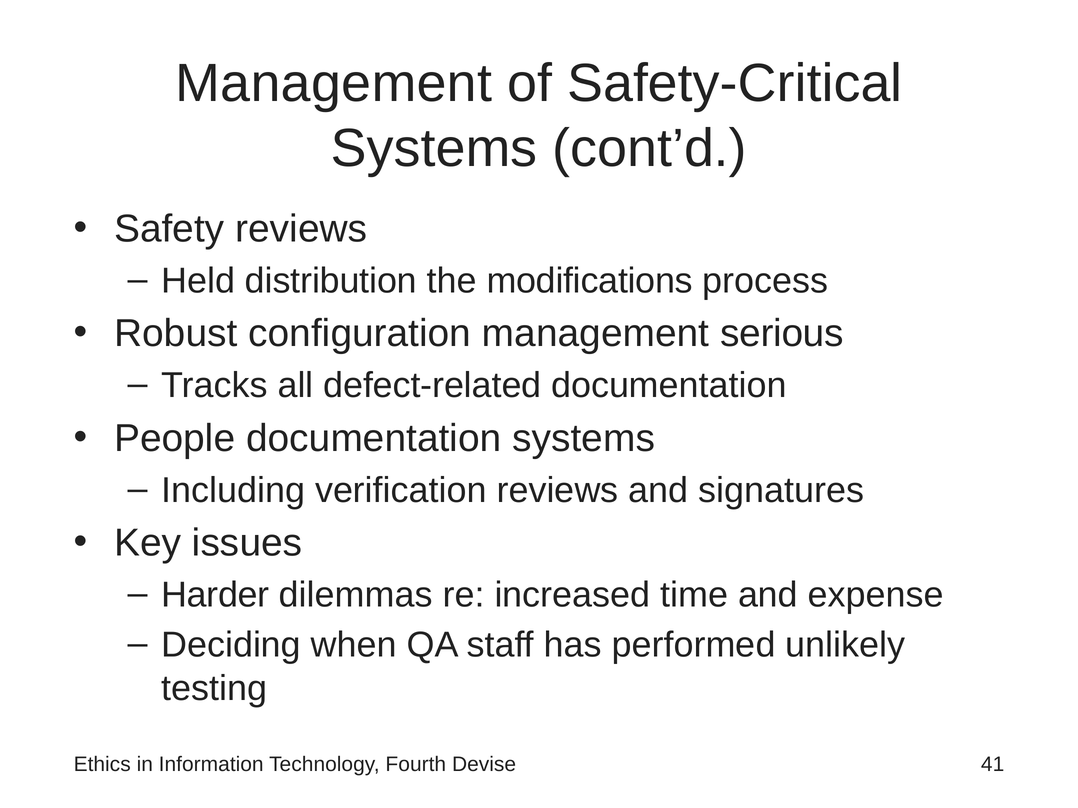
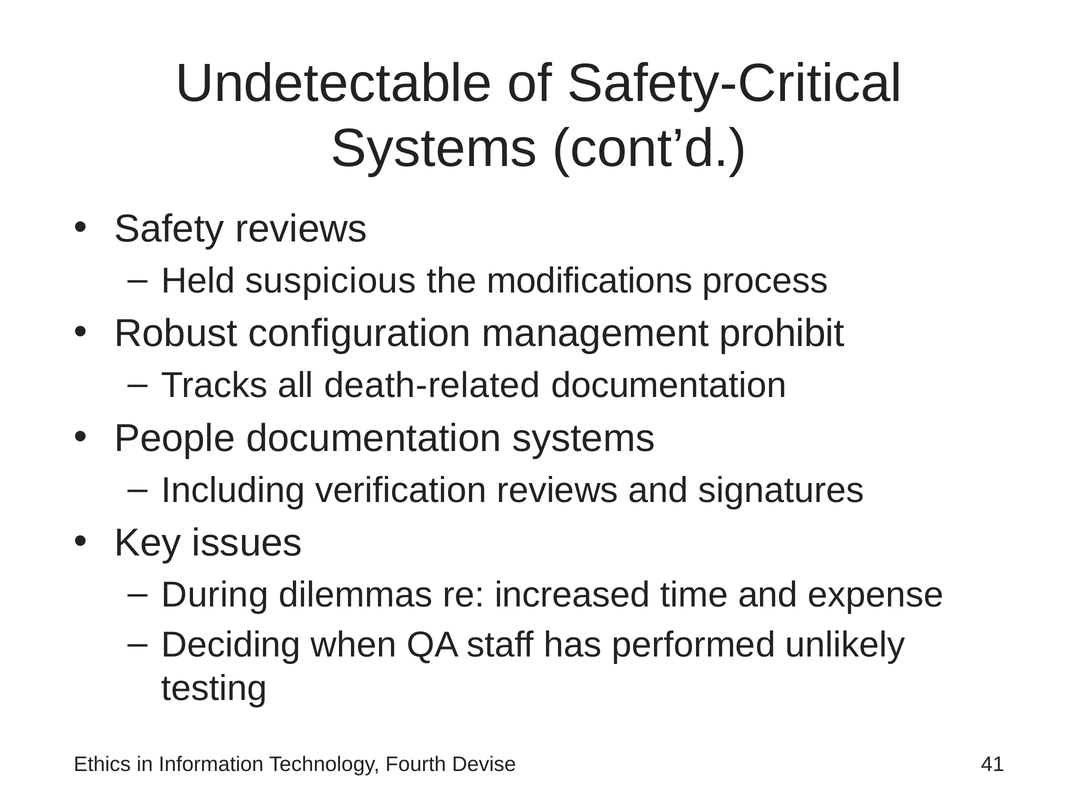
Management: Management -> Undetectable (334, 84)
distribution: distribution -> suspicious (331, 281)
serious: serious -> prohibit (782, 334)
defect-related: defect-related -> death-related (432, 386)
Harder: Harder -> During (215, 595)
